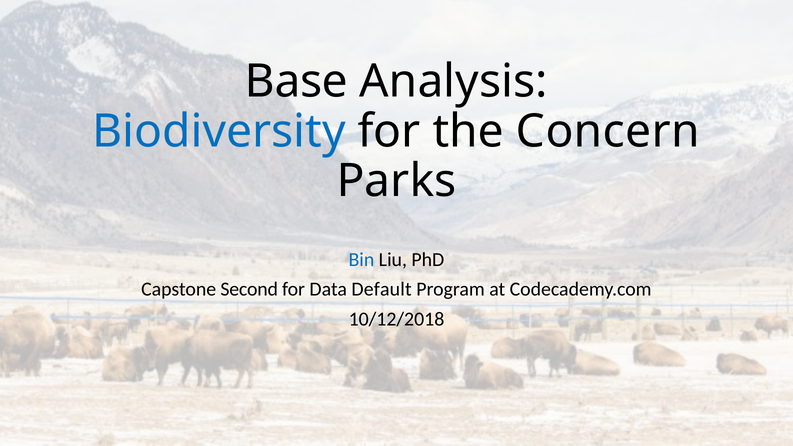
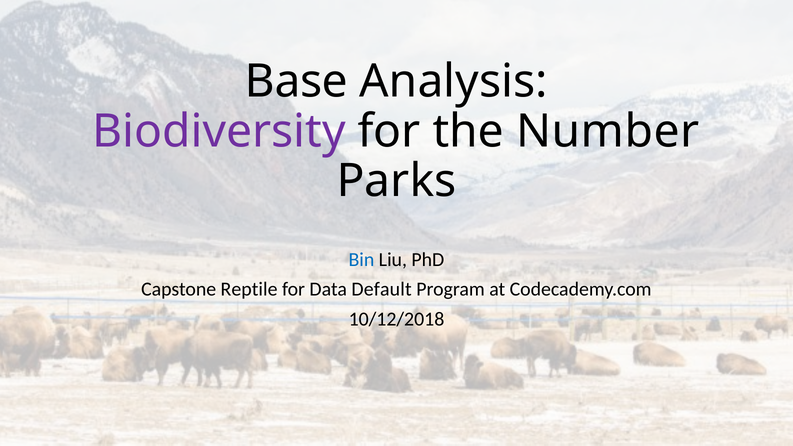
Biodiversity colour: blue -> purple (219, 131)
Concern: Concern -> Number (608, 131)
Second: Second -> Reptile (249, 289)
